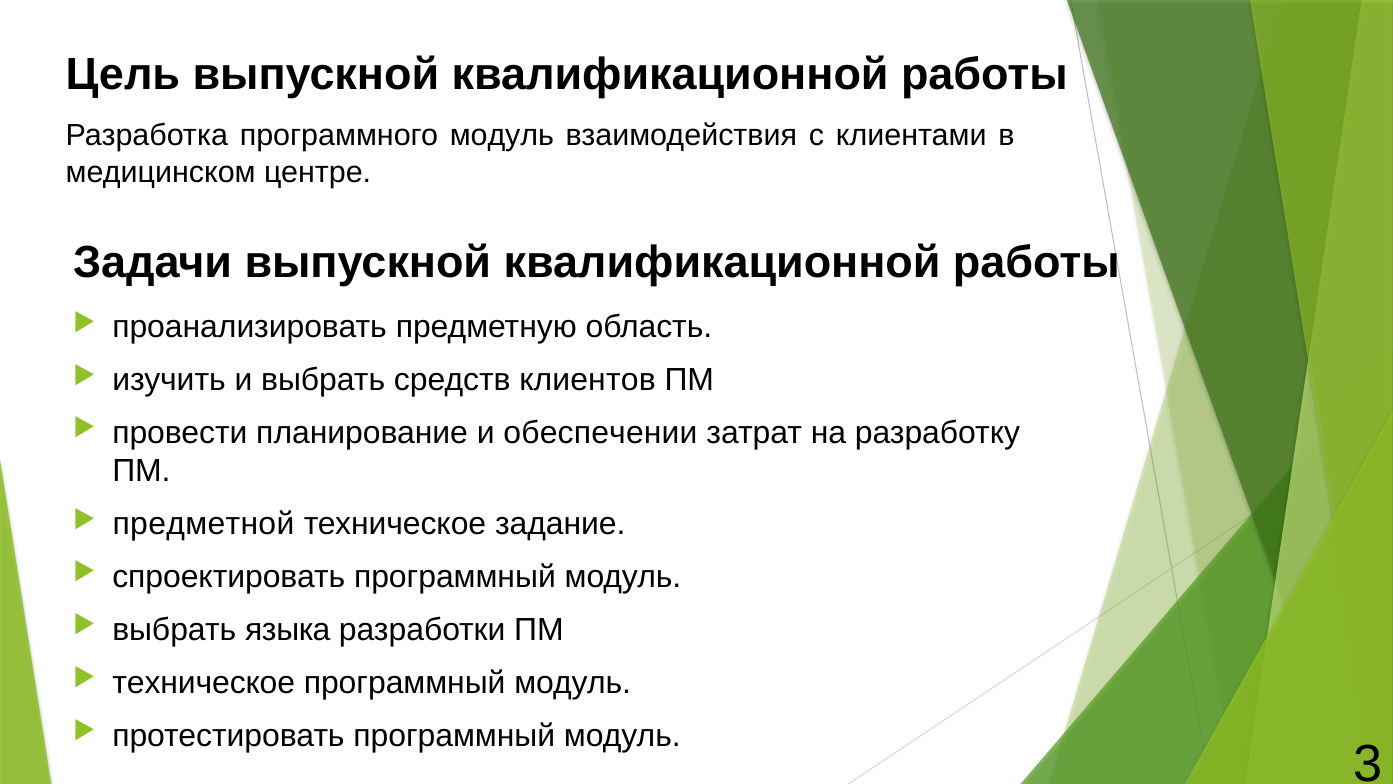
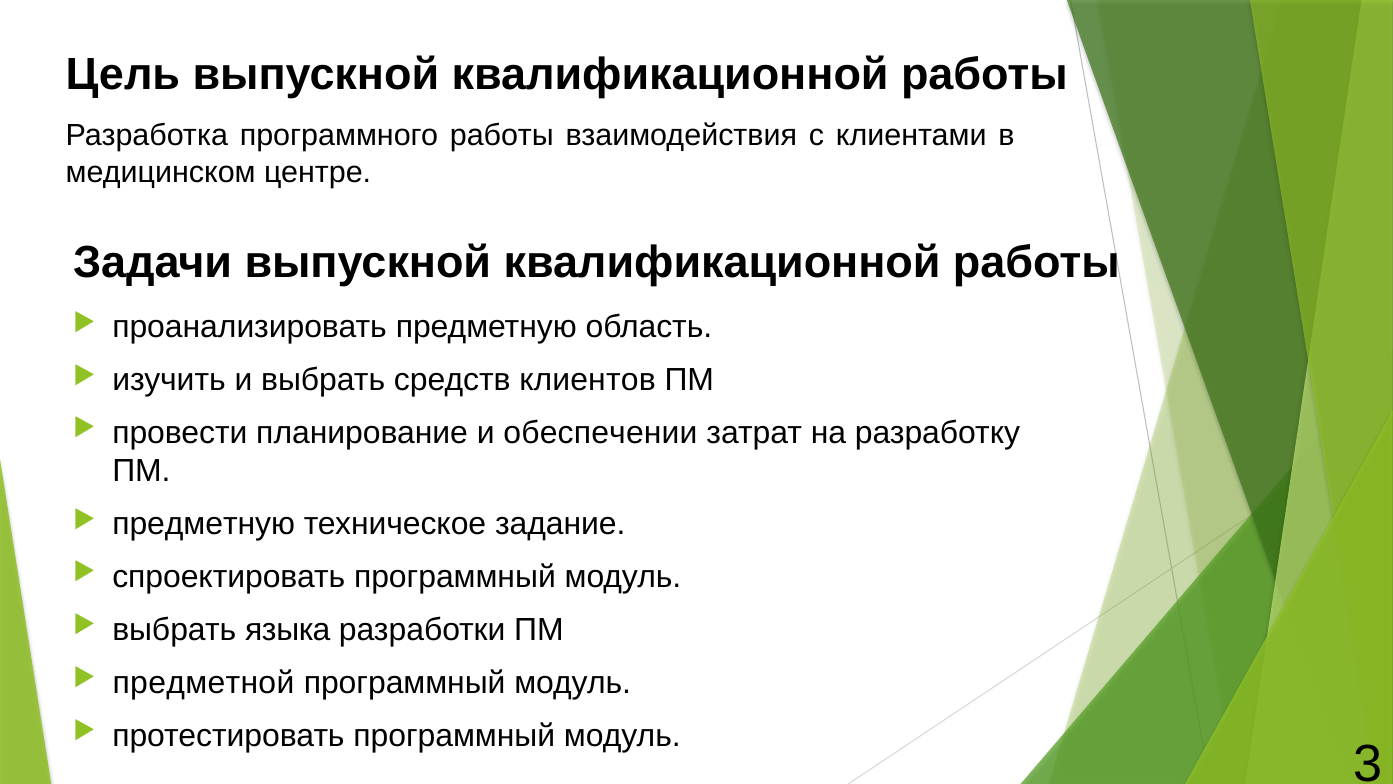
программного модуль: модуль -> работы (502, 136)
предметной: предметной -> предметную (204, 524)
техническое: техническое -> предметной (203, 682)
